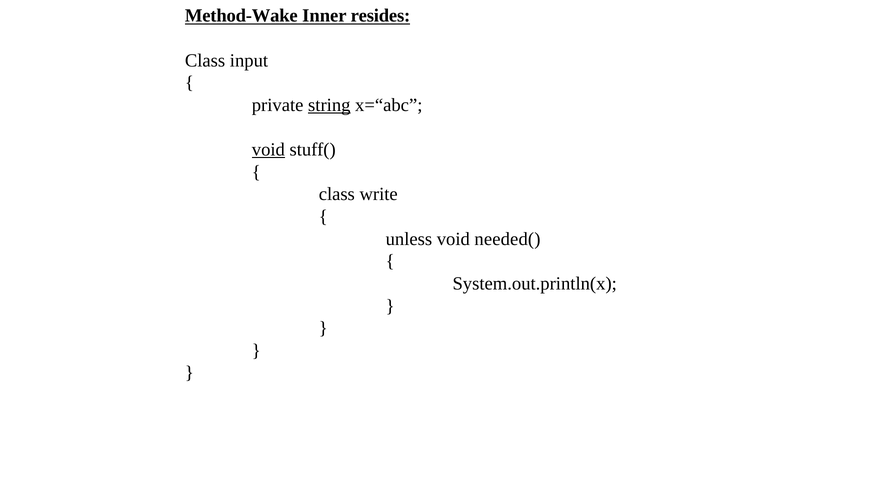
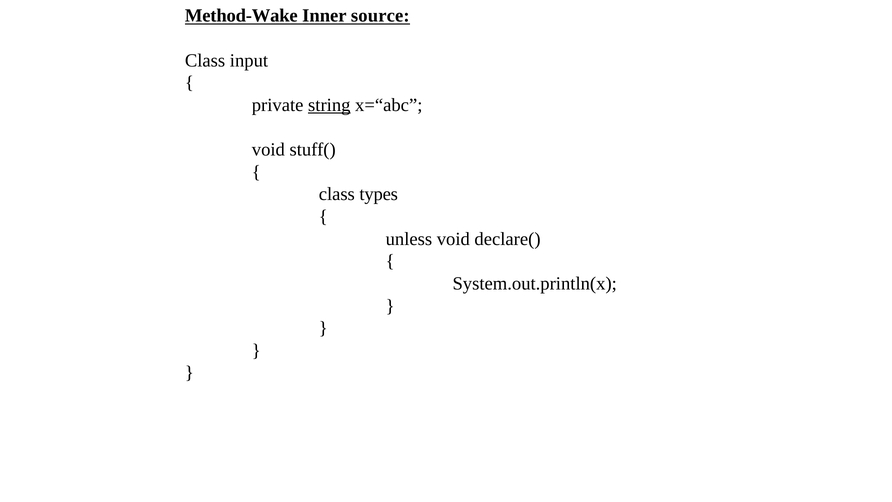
resides: resides -> source (380, 16)
void underline: present -> none (268, 150)
write: write -> types (379, 194)
needed(: needed( -> declare( (508, 239)
